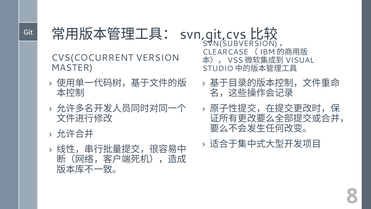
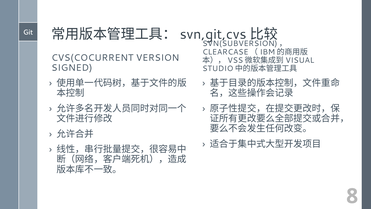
MASTER: MASTER -> SIGNED (72, 68)
